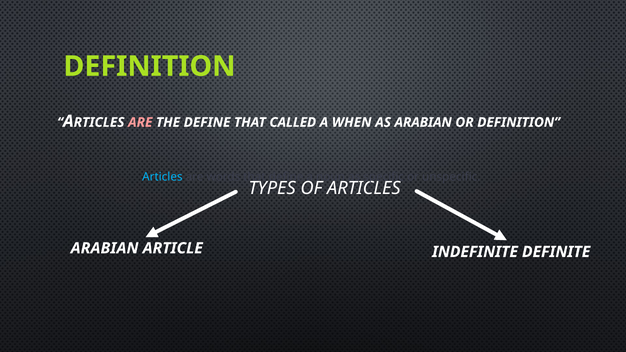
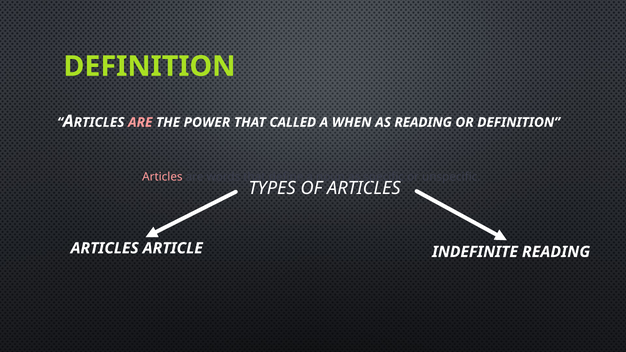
THE DEFINE: DEFINE -> POWER (207, 122)
AS ARABIAN: ARABIAN -> READING (423, 122)
Articles colour: light blue -> pink (162, 177)
ARABIAN: ARABIAN -> ARTICLES (105, 248)
INDEFINITE DEFINITE: DEFINITE -> READING (556, 252)
